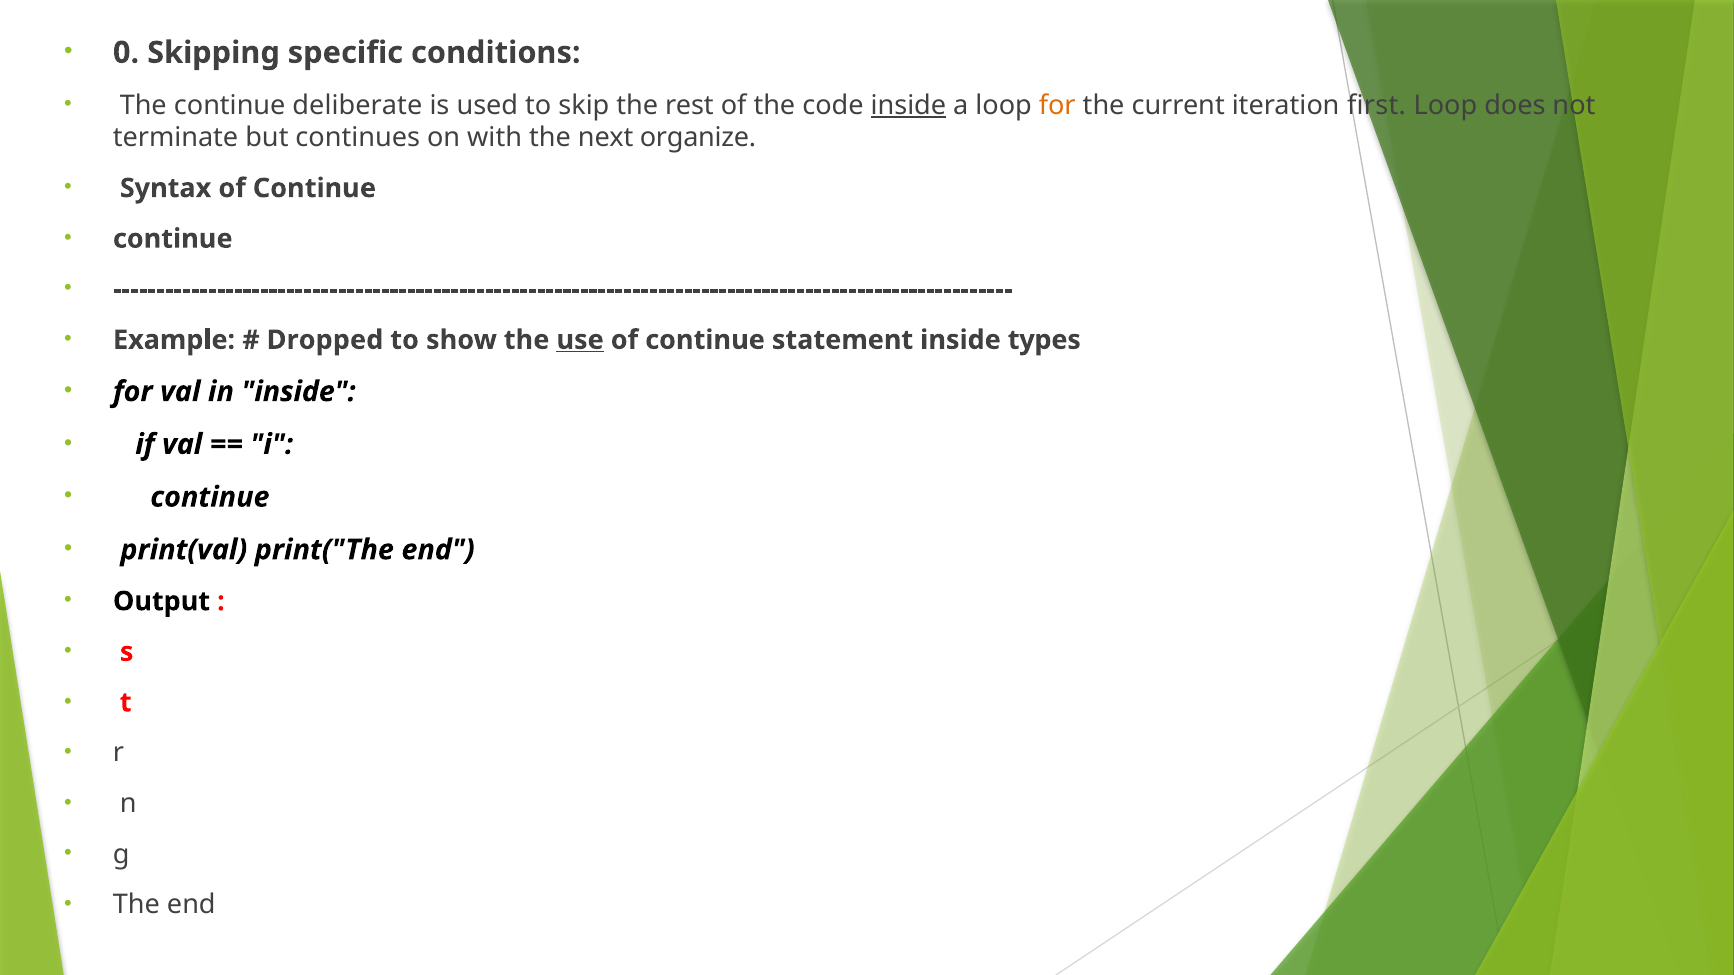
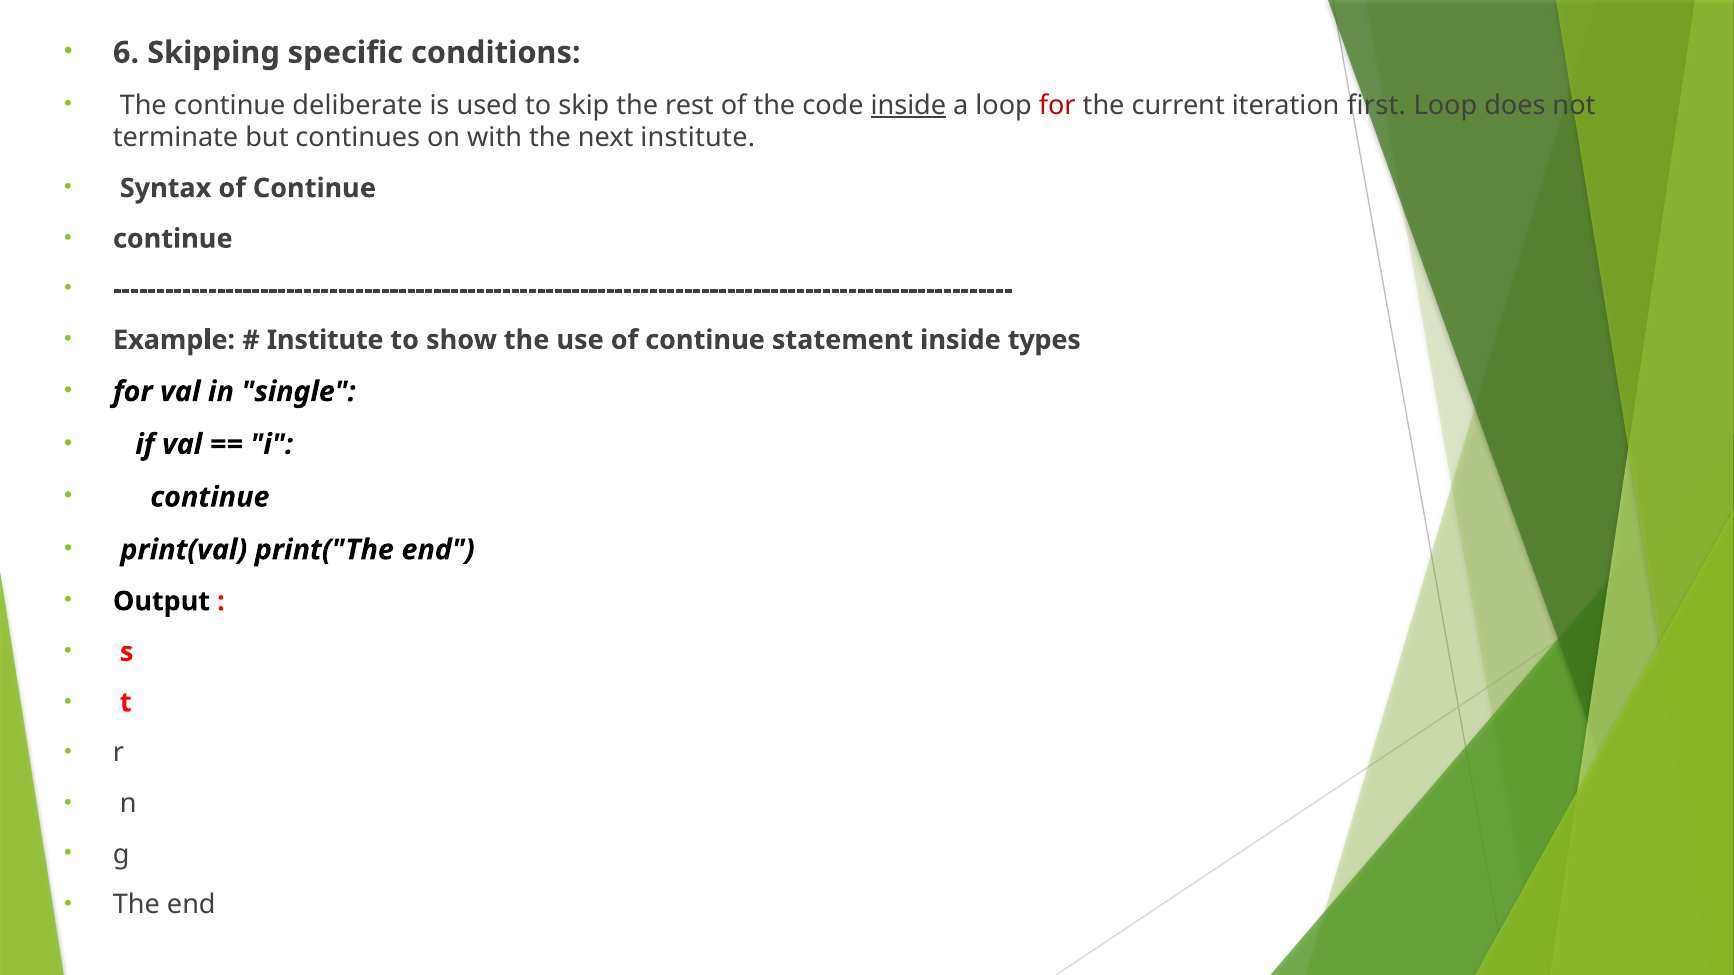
0: 0 -> 6 (126, 53)
for colour: orange -> red (1057, 105)
next organize: organize -> institute (698, 138)
Dropped: Dropped -> Institute (325, 340)
use underline: present -> none (580, 340)
in inside: inside -> single (299, 392)
